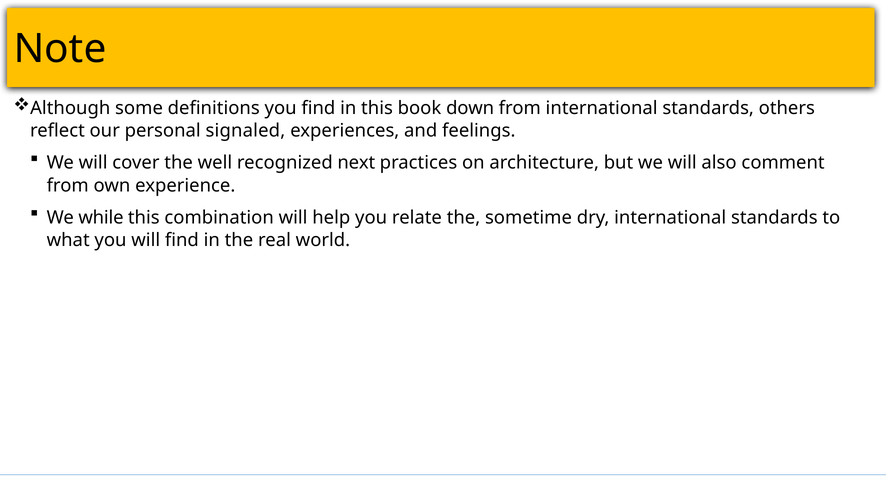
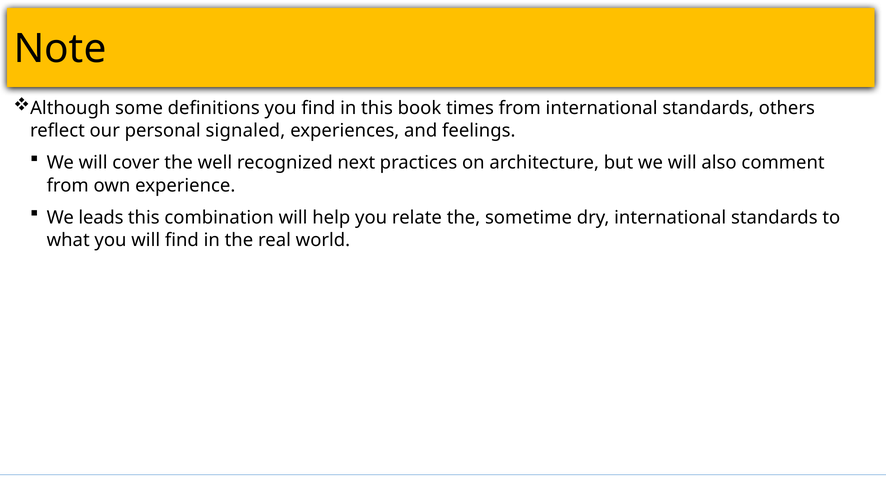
down: down -> times (470, 108)
while: while -> leads (101, 218)
